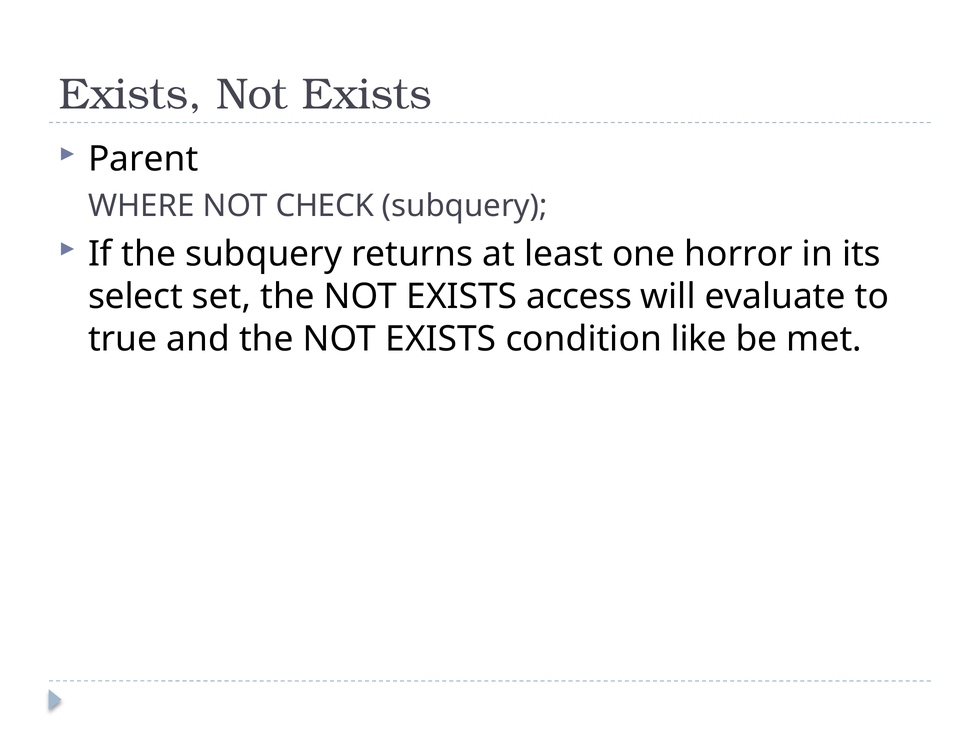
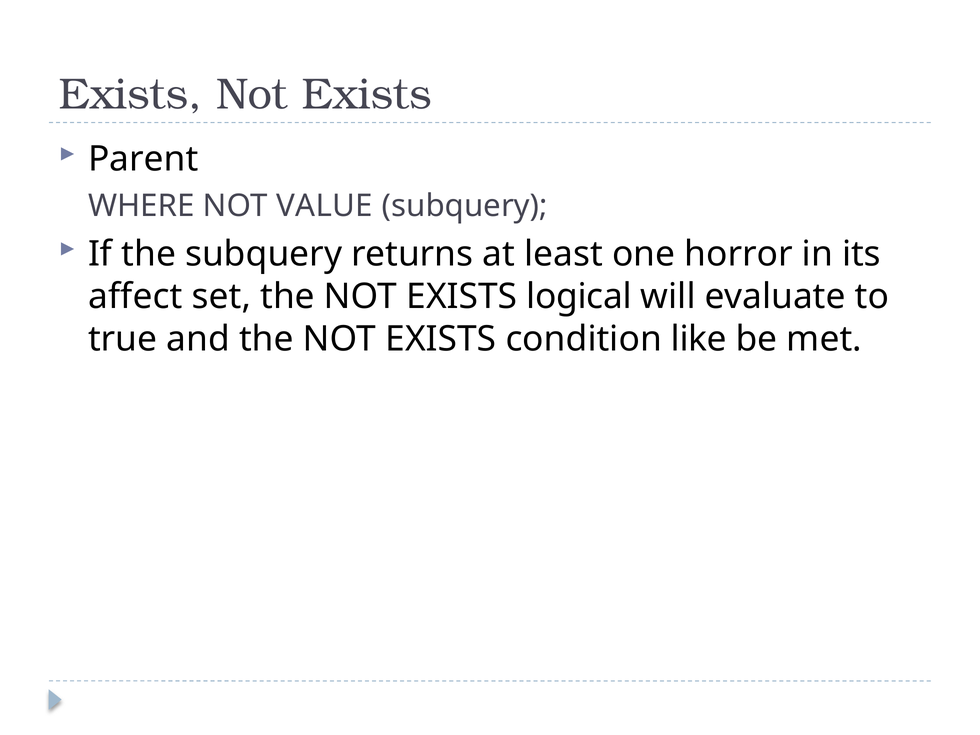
CHECK: CHECK -> VALUE (324, 206)
select: select -> affect (135, 297)
access: access -> logical (579, 297)
